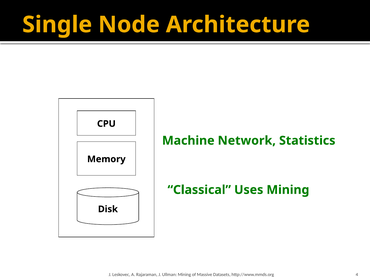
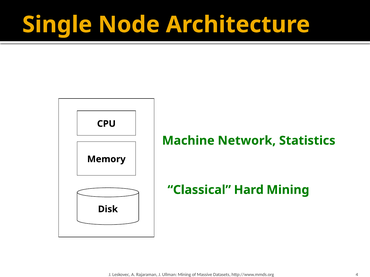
Uses: Uses -> Hard (249, 190)
